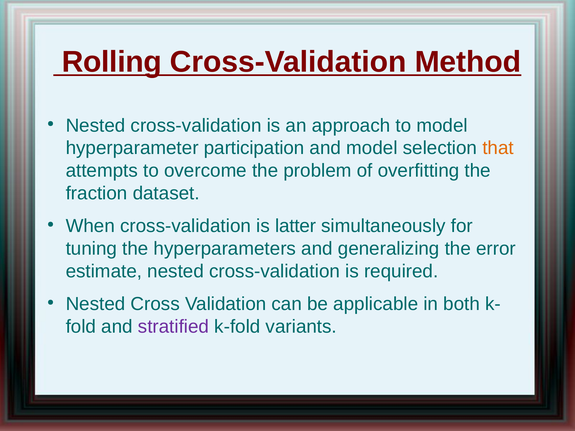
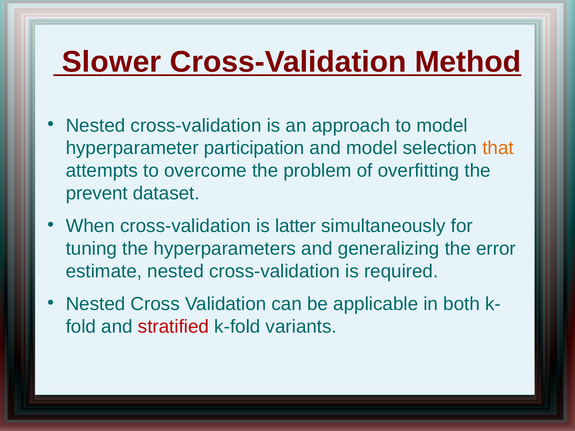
Rolling: Rolling -> Slower (111, 62)
fraction: fraction -> prevent (97, 193)
stratified colour: purple -> red (174, 327)
